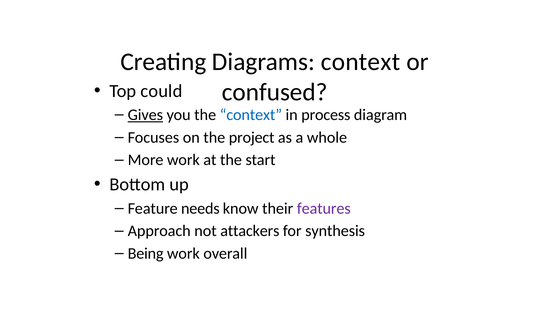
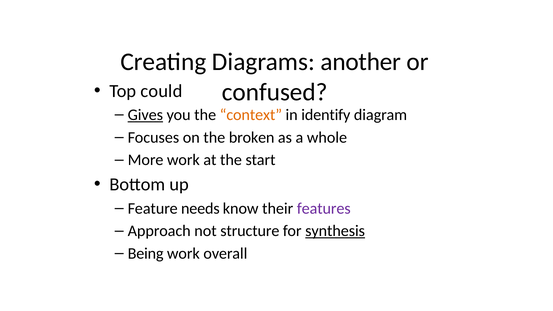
Diagrams context: context -> another (361, 62)
context colour: blue -> orange (251, 115)
process: process -> identify (326, 115)
project: project -> broken (252, 137)
attackers: attackers -> structure (250, 231)
synthesis underline: none -> present (335, 231)
